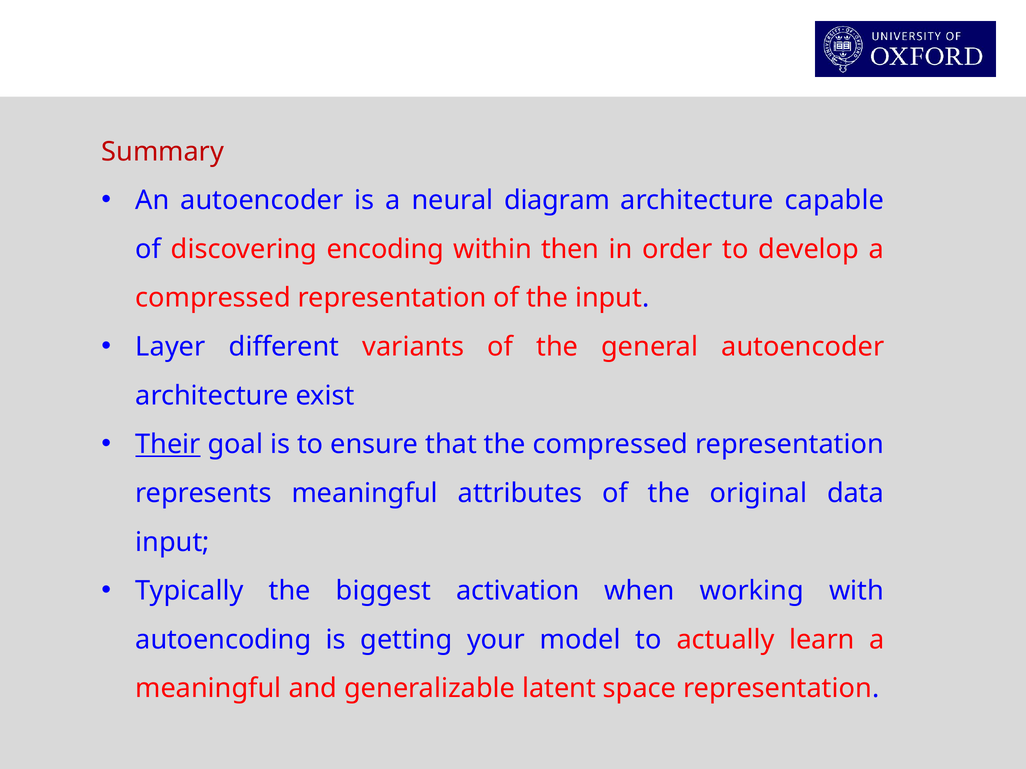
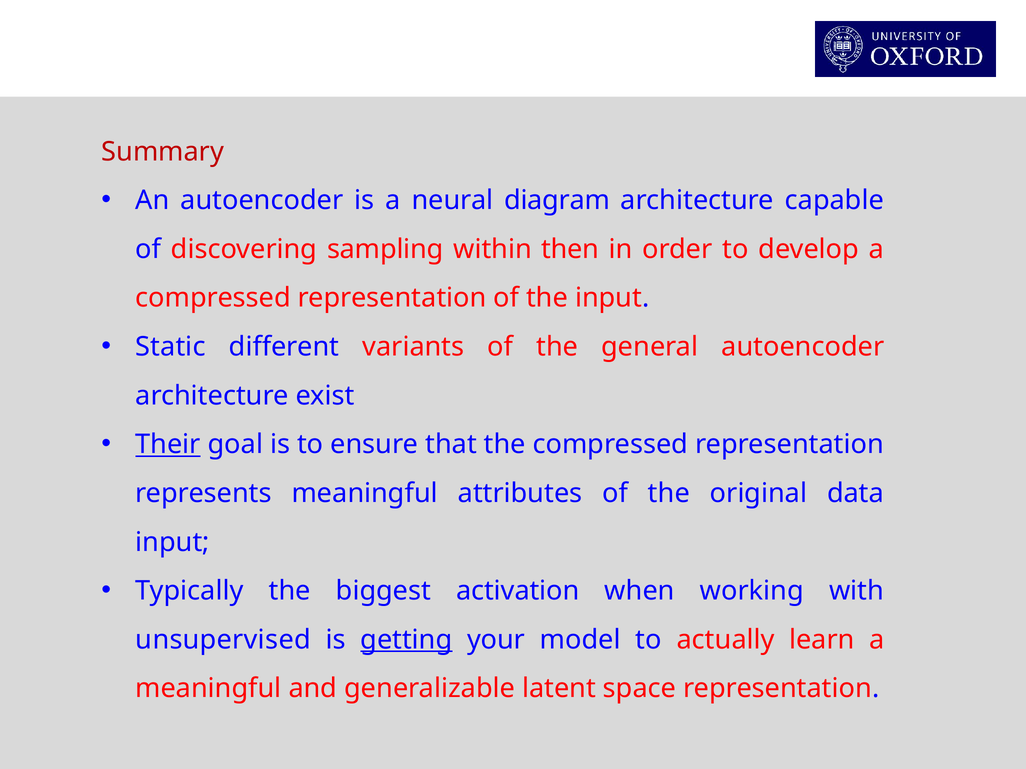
encoding: encoding -> sampling (385, 249)
Layer: Layer -> Static (170, 347)
autoencoding: autoencoding -> unsupervised (223, 640)
getting underline: none -> present (406, 640)
